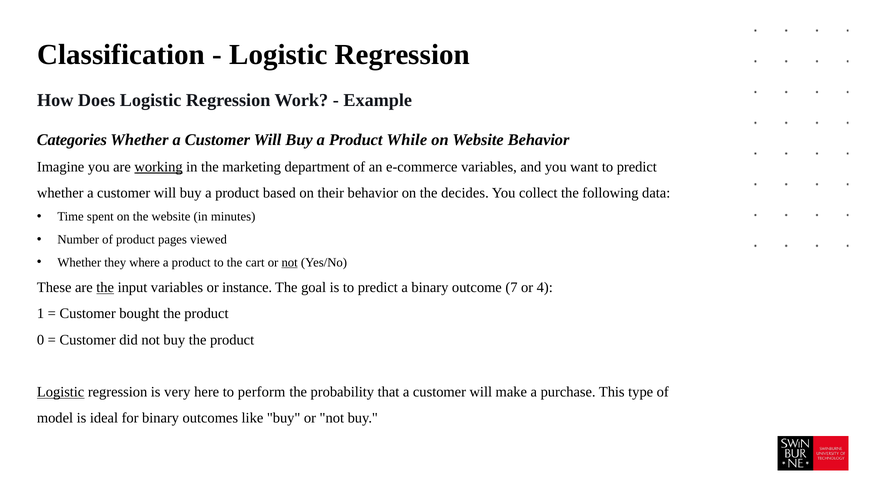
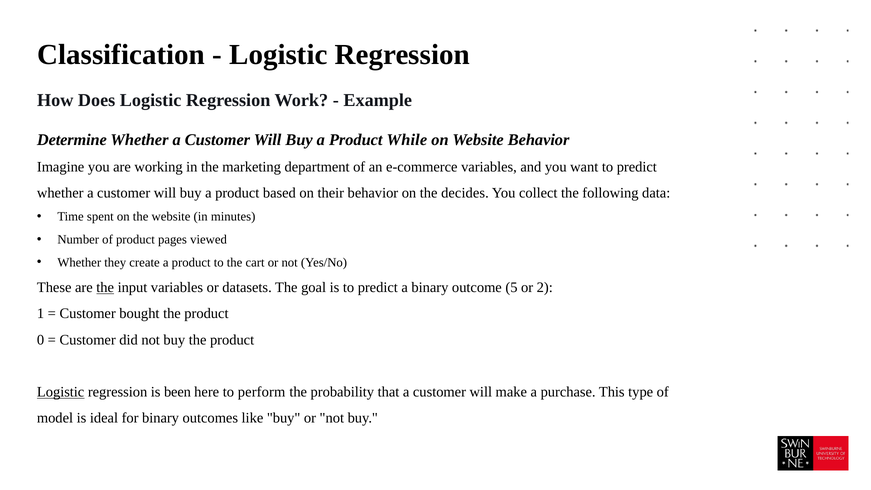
Categories: Categories -> Determine (72, 140)
working underline: present -> none (159, 167)
where: where -> create (145, 262)
not underline: present -> none (290, 262)
instance: instance -> datasets (247, 288)
7: 7 -> 5 (511, 288)
4: 4 -> 2 (545, 288)
very: very -> been (177, 392)
